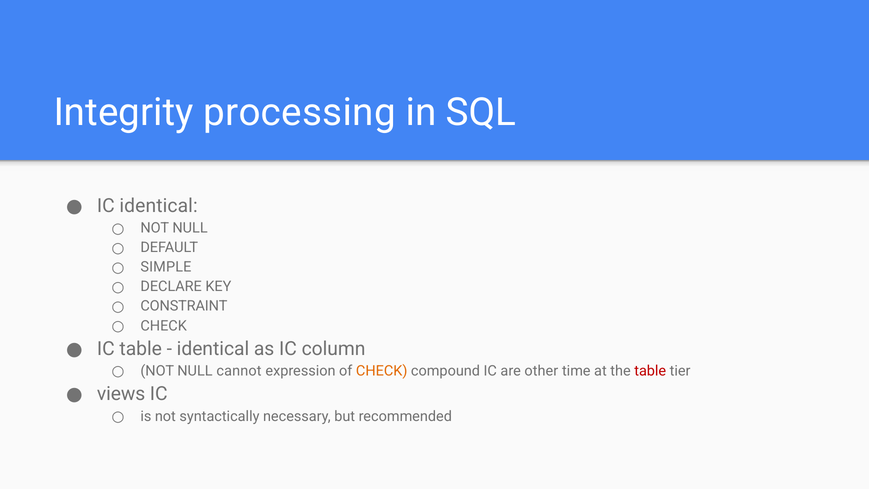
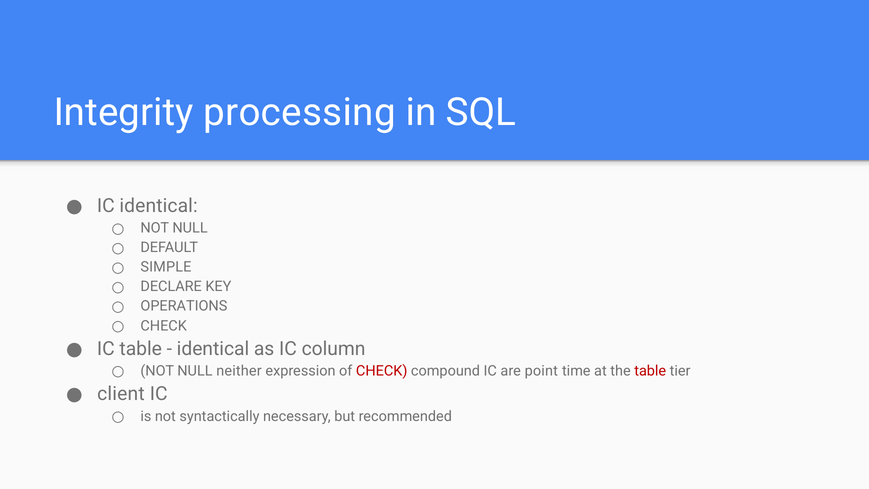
CONSTRAINT: CONSTRAINT -> OPERATIONS (184, 306)
cannot: cannot -> neither (239, 371)
CHECK colour: orange -> red (382, 371)
other: other -> point (541, 371)
views: views -> client (121, 394)
